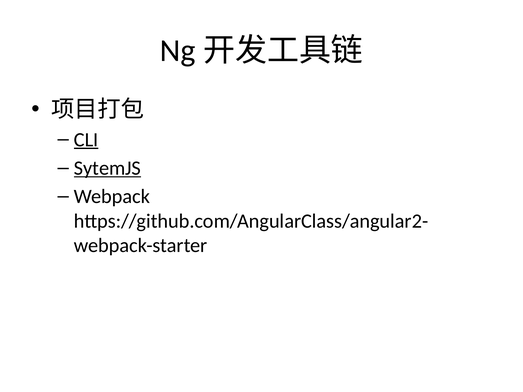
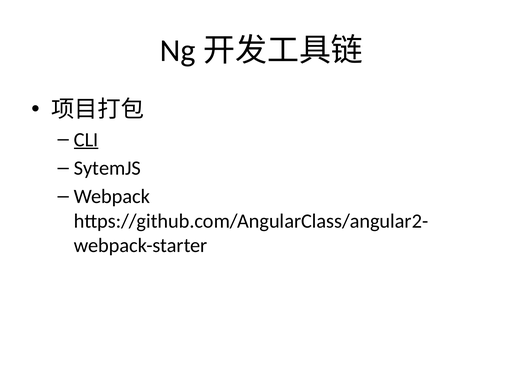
SytemJS underline: present -> none (107, 168)
